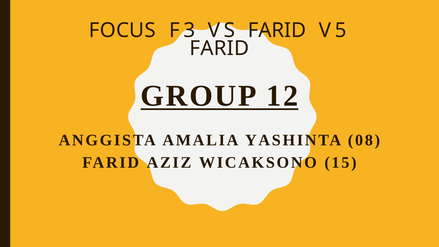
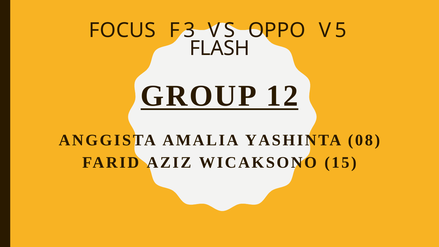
VS FARID: FARID -> OPPO (277, 30)
FARID: FARID -> FLASH (220, 48)
